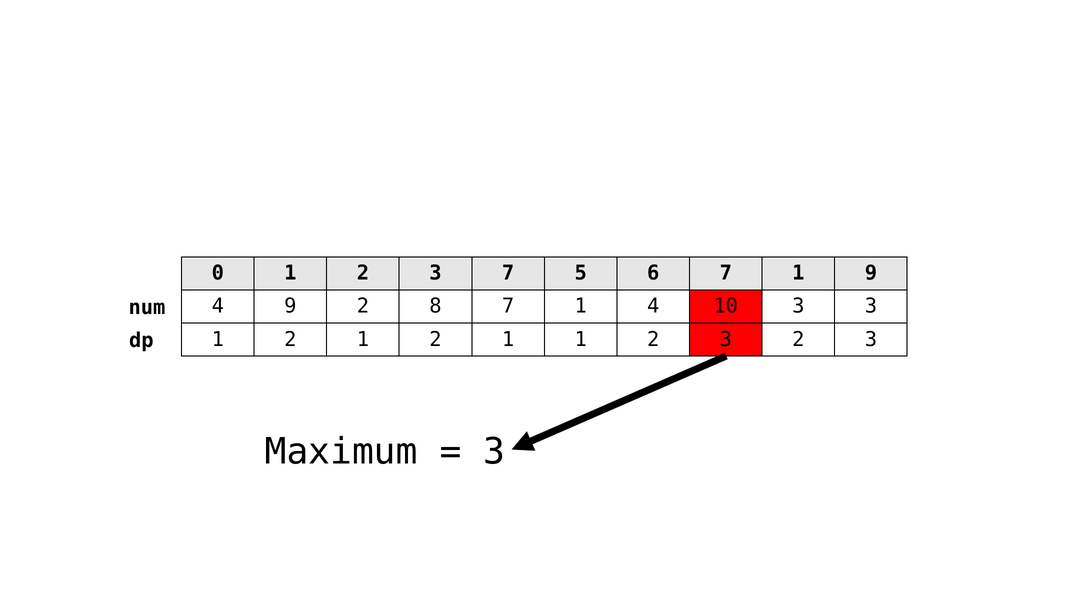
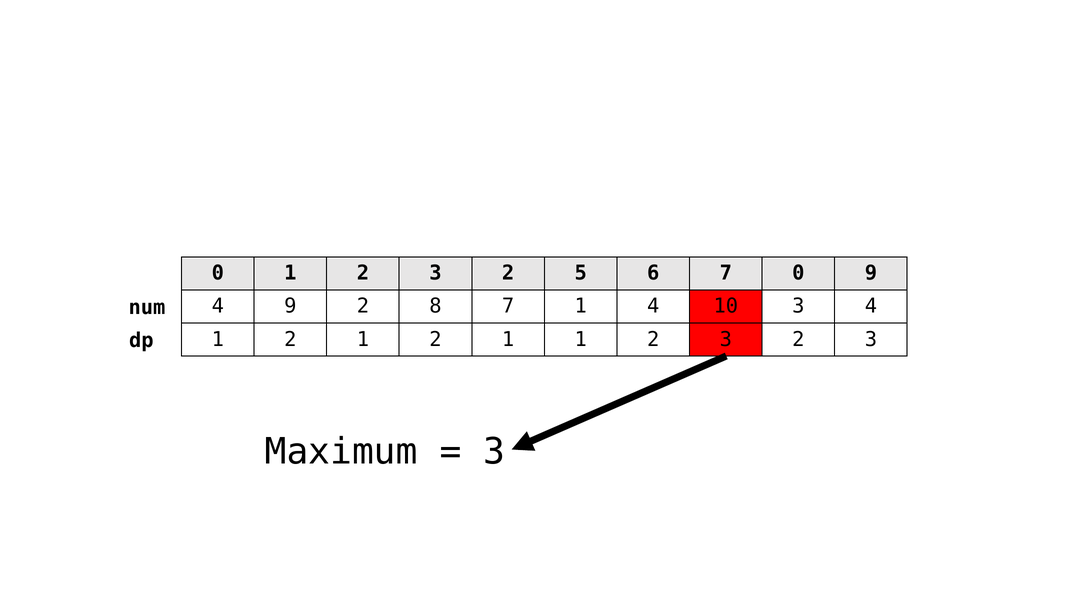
7: 7 -> 2 (508, 273)
6 7 1: 1 -> 0 (798, 273)
3 3: 3 -> 4 (871, 306)
